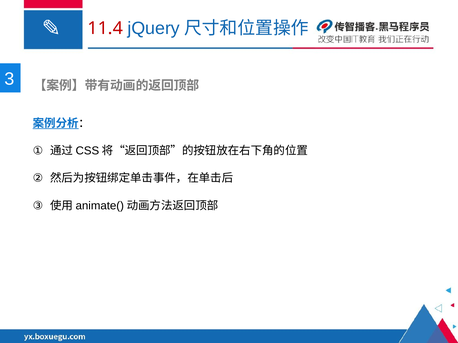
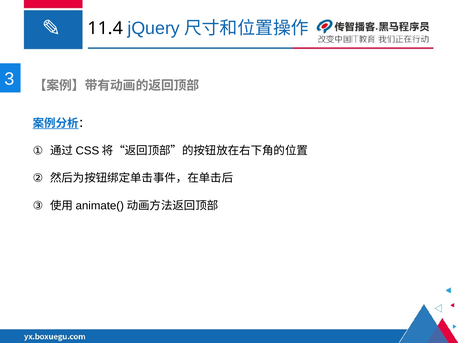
11.4 colour: red -> black (105, 28)
